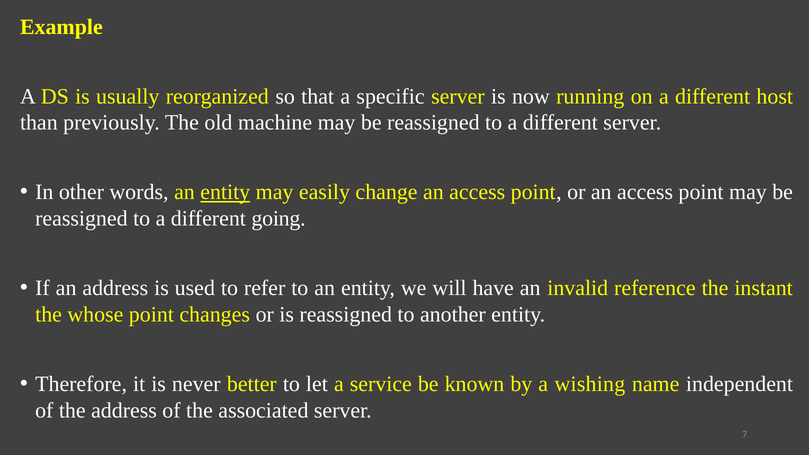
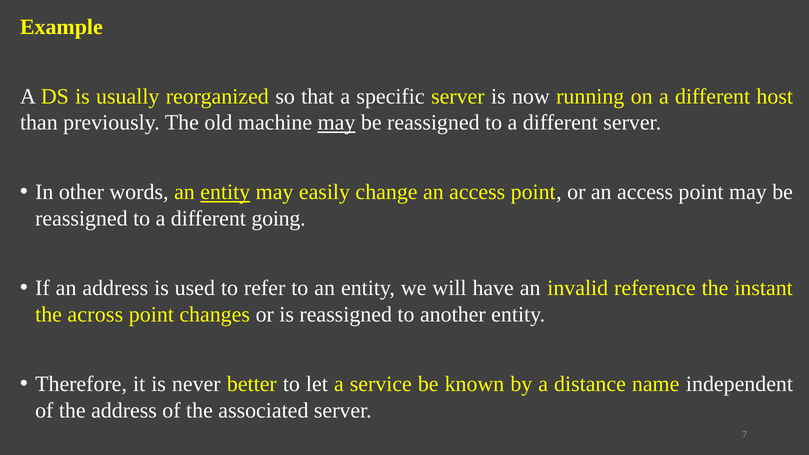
may underline: none -> present (337, 123)
whose: whose -> across (95, 315)
wishing: wishing -> distance (590, 384)
